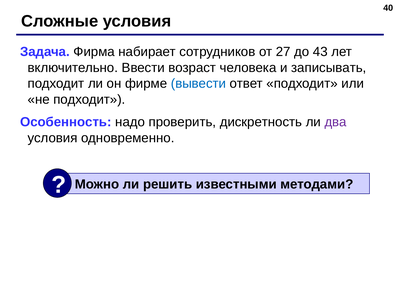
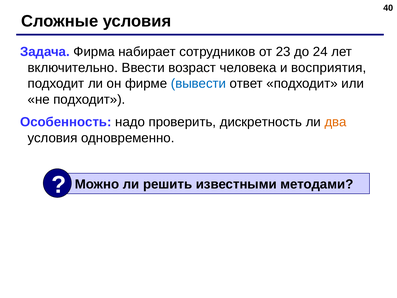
27: 27 -> 23 (283, 52)
43: 43 -> 24 (320, 52)
записывать: записывать -> восприятия (329, 68)
два colour: purple -> orange (336, 122)
